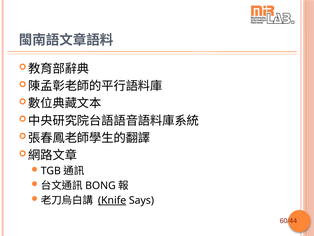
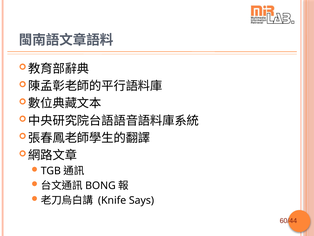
Knife underline: present -> none (112, 200)
